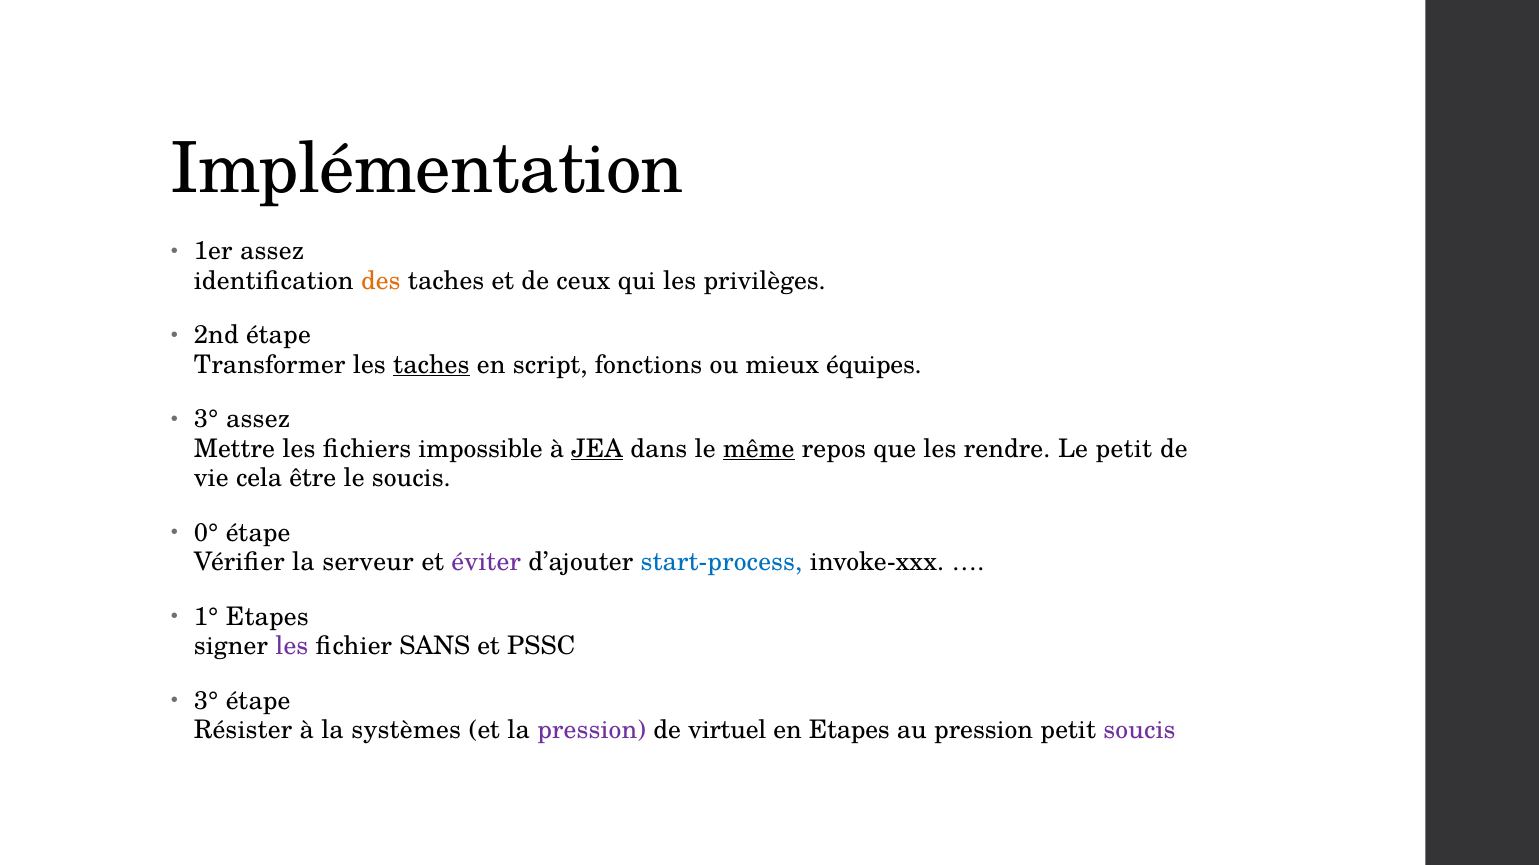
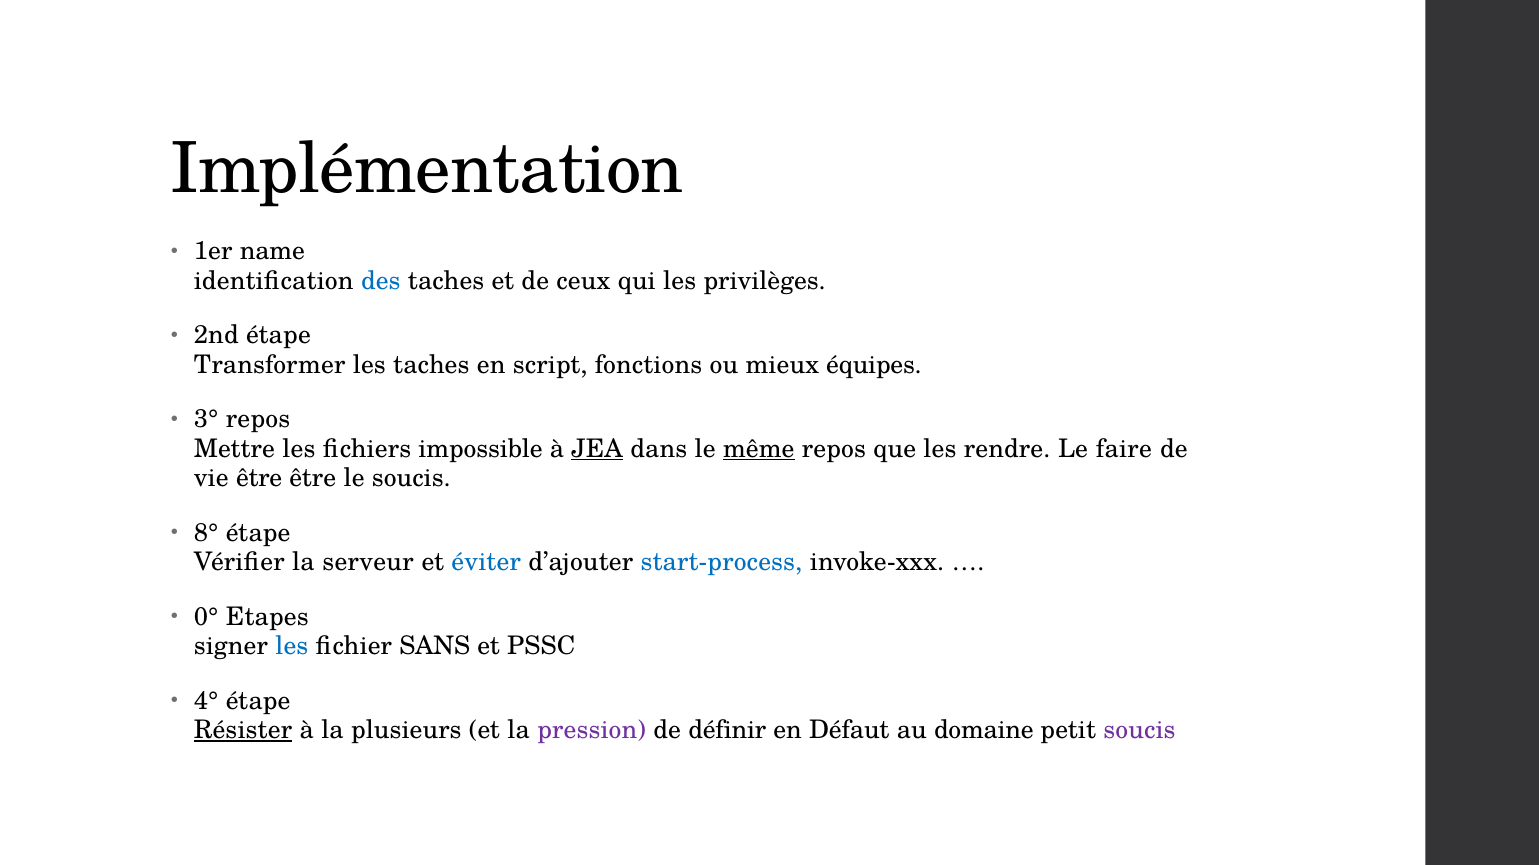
1er assez: assez -> name (272, 252)
des colour: orange -> blue (381, 281)
taches underline: present -> none (431, 365)
3° assez: assez -> repos (258, 420)
Le petit: petit -> faire (1124, 449)
vie cela: cela -> être (259, 478)
0°: 0° -> 8° (206, 533)
éviter colour: purple -> blue (486, 562)
1°: 1° -> 0° (206, 617)
les colour: purple -> blue (292, 646)
3°: 3° -> 4° (206, 701)
Résister underline: none -> present (243, 731)
systèmes: systèmes -> plusieurs (406, 731)
virtuel: virtuel -> définir (727, 731)
en Etapes: Etapes -> Défaut (849, 731)
au pression: pression -> domaine (984, 731)
